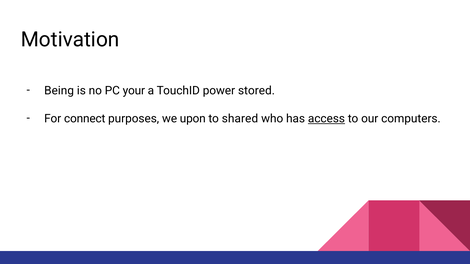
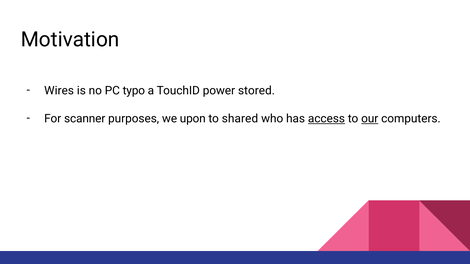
Being: Being -> Wires (59, 91)
your: your -> typo (134, 91)
connect: connect -> scanner (85, 119)
our underline: none -> present (370, 119)
